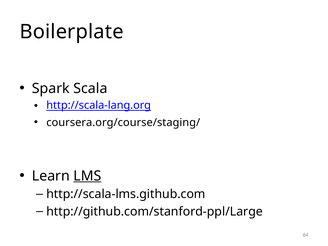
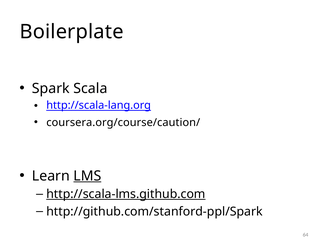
coursera.org/course/staging/: coursera.org/course/staging/ -> coursera.org/course/caution/ (123, 122)
http://scala-lms.github.com underline: none -> present (126, 194)
http://github.com/stanford-ppl/Large: http://github.com/stanford-ppl/Large -> http://github.com/stanford-ppl/Spark (155, 211)
